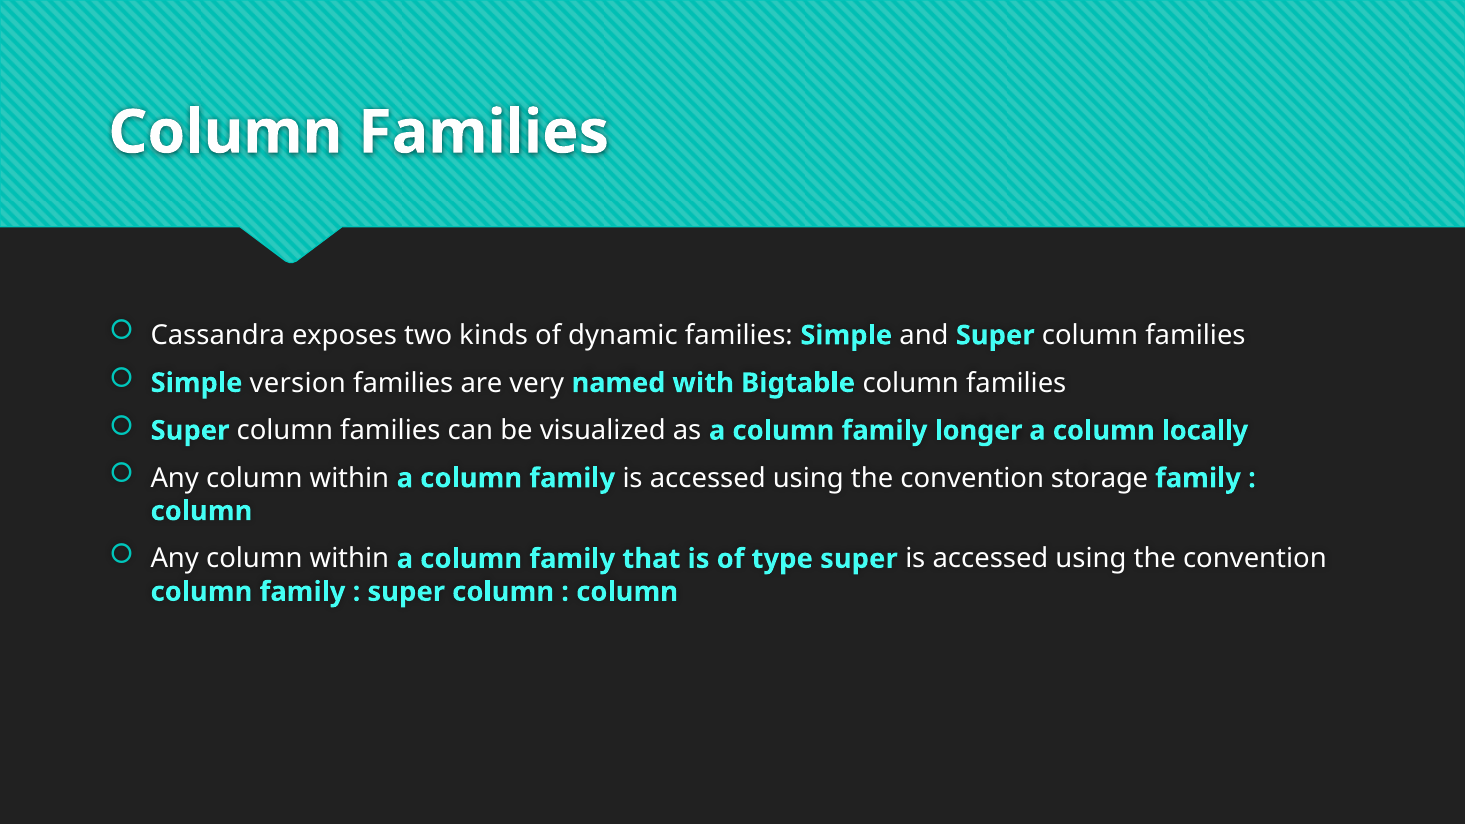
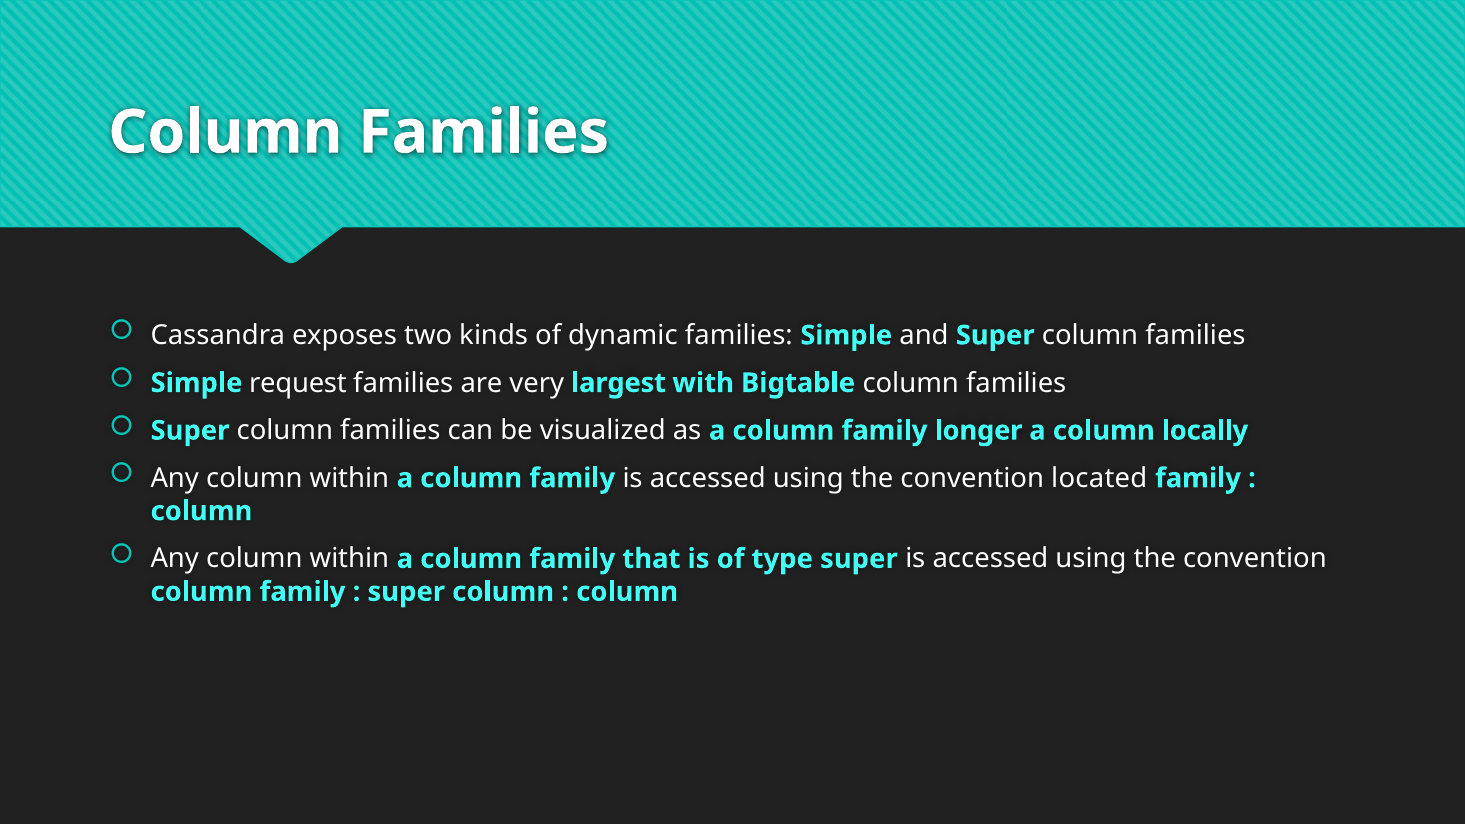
version: version -> request (298, 383)
named: named -> largest (619, 383)
storage: storage -> located (1099, 478)
